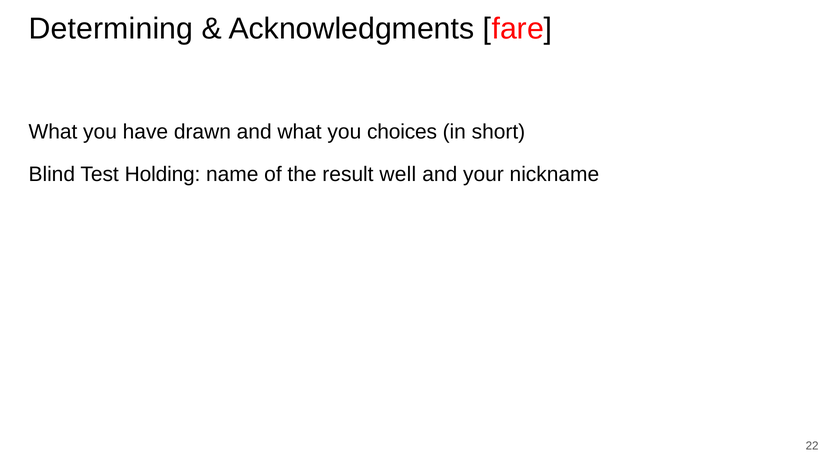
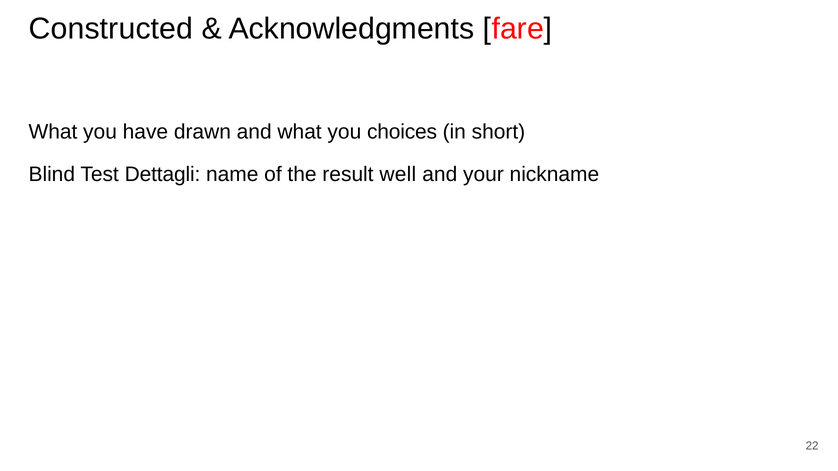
Determining: Determining -> Constructed (111, 29)
Holding: Holding -> Dettagli (163, 175)
